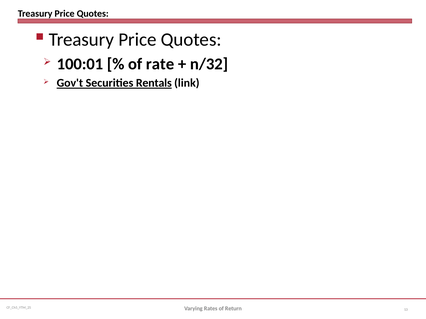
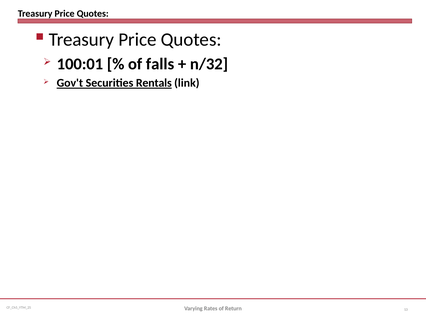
rate: rate -> falls (160, 64)
